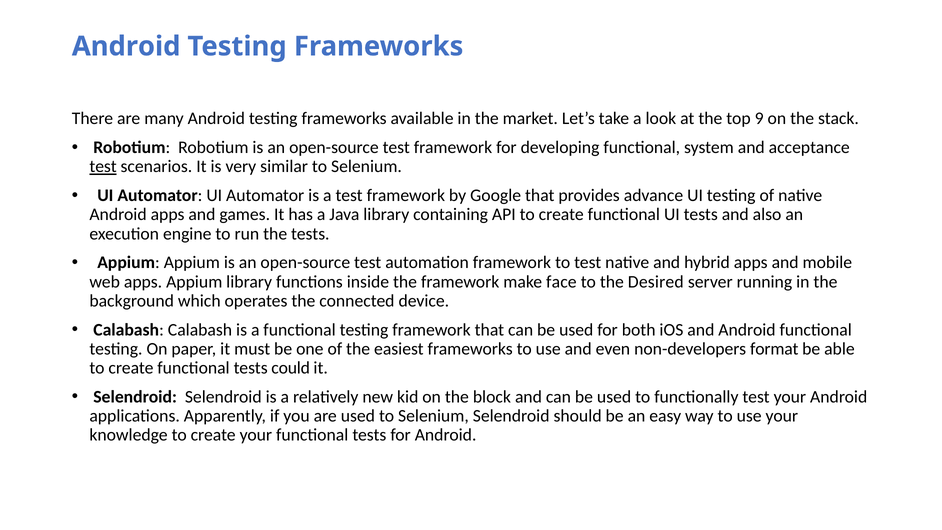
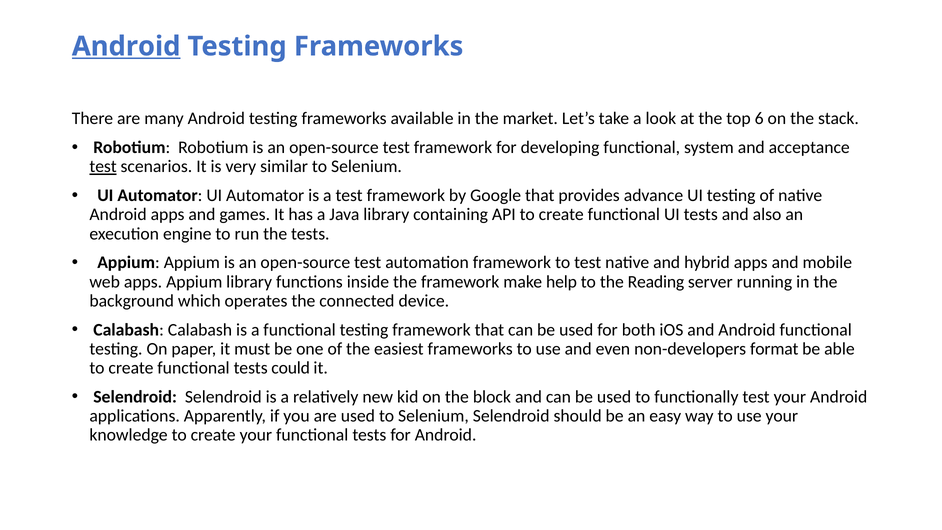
Android underline: none -> present (126, 46)
9: 9 -> 6 (759, 119)
face: face -> help (562, 282)
Desired: Desired -> Reading (656, 282)
